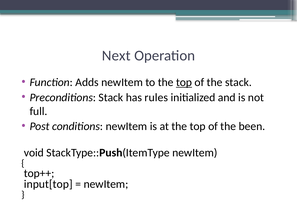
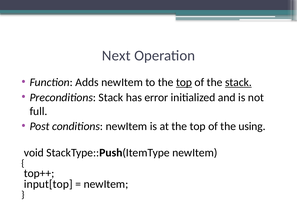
stack underline: none -> present (238, 82)
rules: rules -> error (156, 97)
been: been -> using (252, 126)
